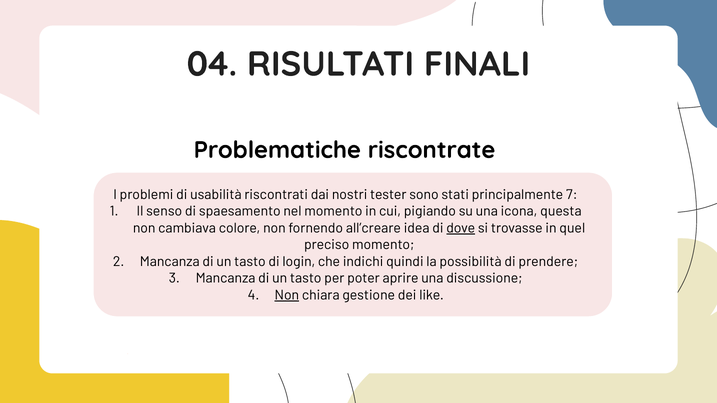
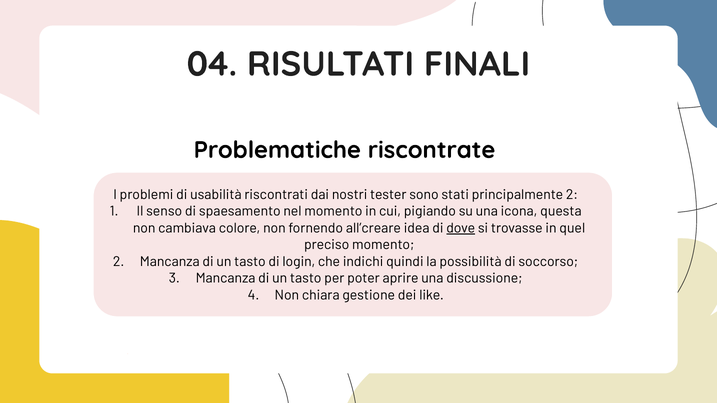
principalmente 7: 7 -> 2 (572, 195)
prendere: prendere -> soccorso (548, 262)
Non underline: present -> none (287, 295)
